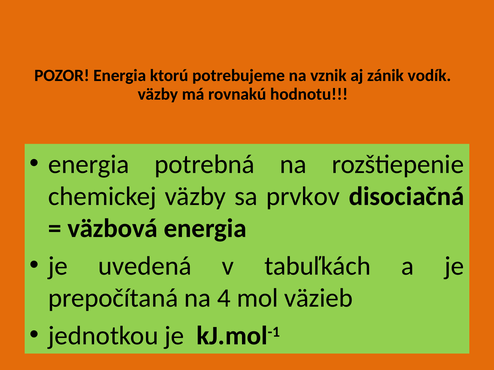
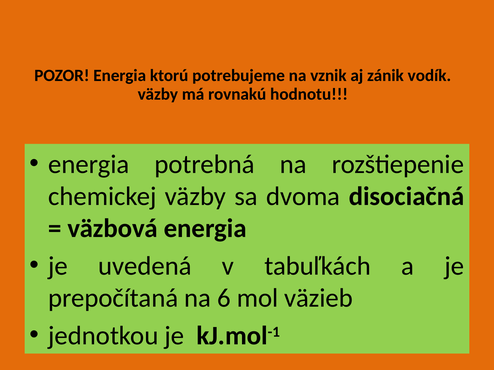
prvkov: prvkov -> dvoma (303, 197)
4: 4 -> 6 (224, 298)
